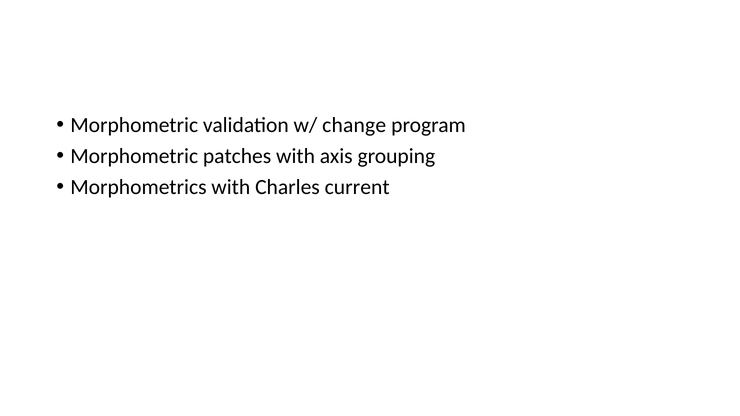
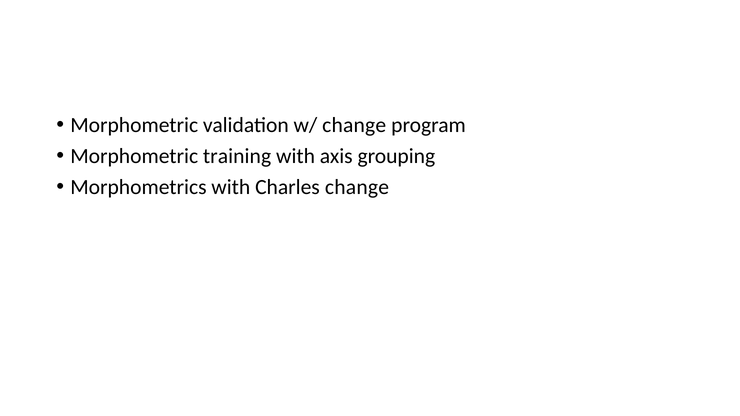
patches: patches -> training (237, 156)
Charles current: current -> change (357, 187)
